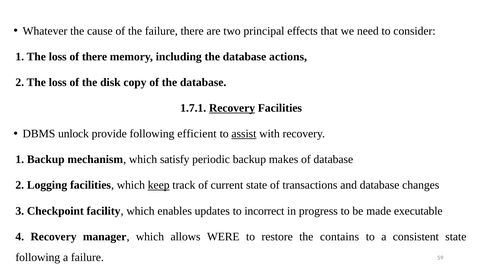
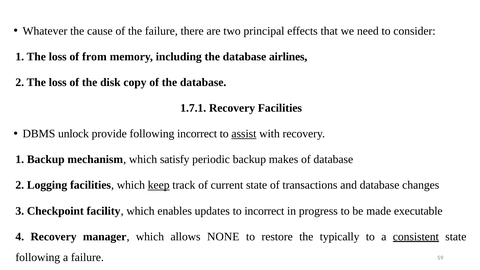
of there: there -> from (94, 57)
actions: actions -> airlines (288, 57)
Recovery underline: present -> none (232, 108)
following efficient: efficient -> incorrect (197, 134)
WERE: WERE -> NONE (223, 237)
contains: contains -> typically (340, 237)
consistent underline: none -> present (416, 237)
